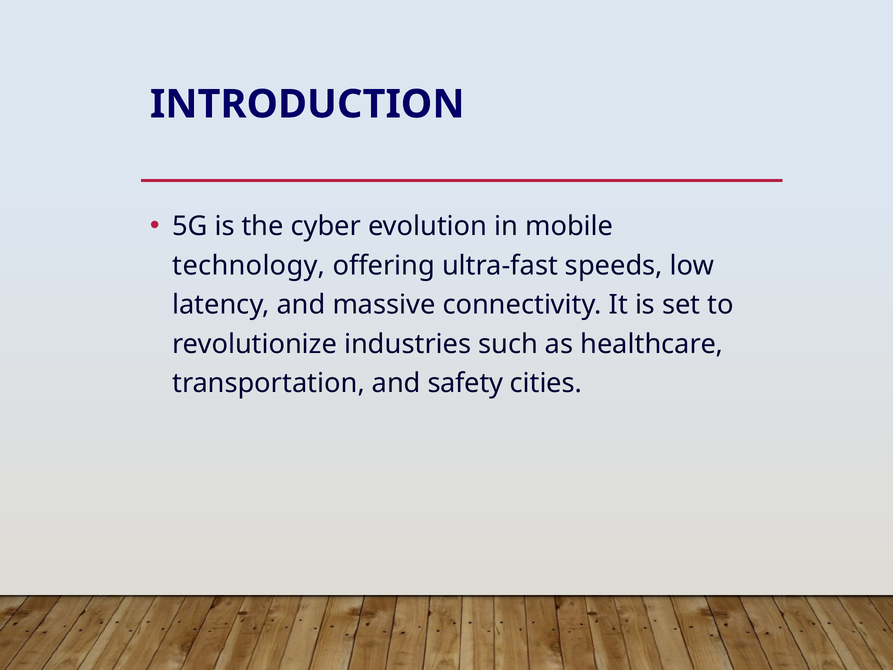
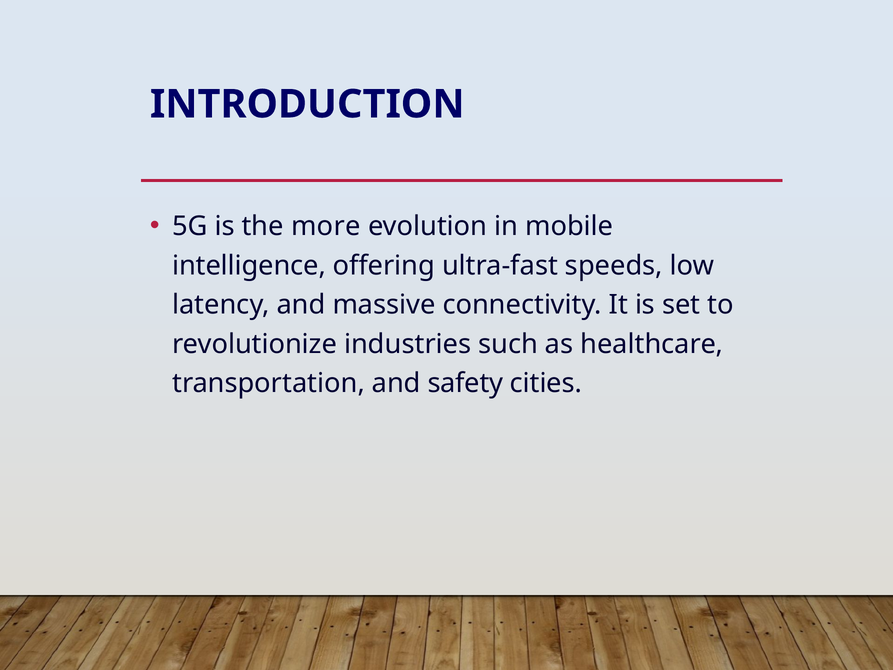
cyber: cyber -> more (326, 226)
technology: technology -> intelligence (249, 265)
